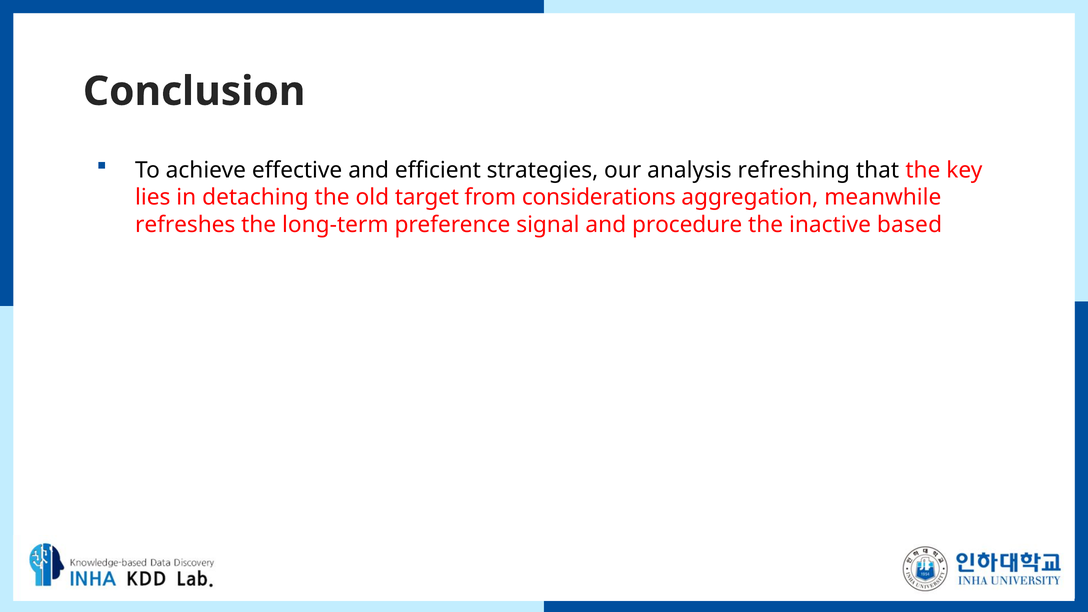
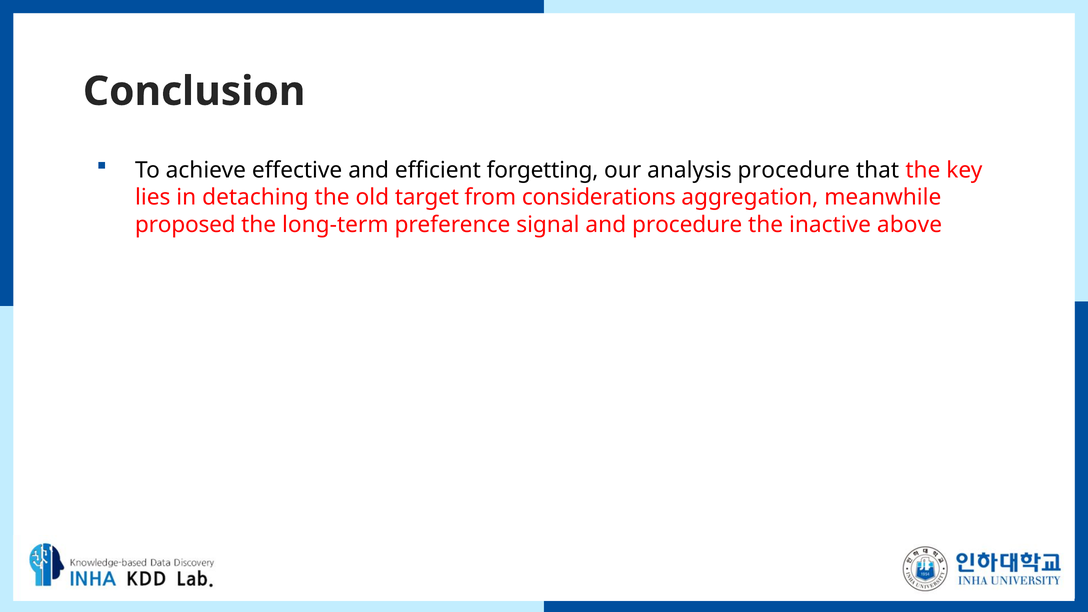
strategies: strategies -> forgetting (543, 170)
analysis refreshing: refreshing -> procedure (794, 170)
refreshes: refreshes -> proposed (185, 225)
based: based -> above (910, 225)
